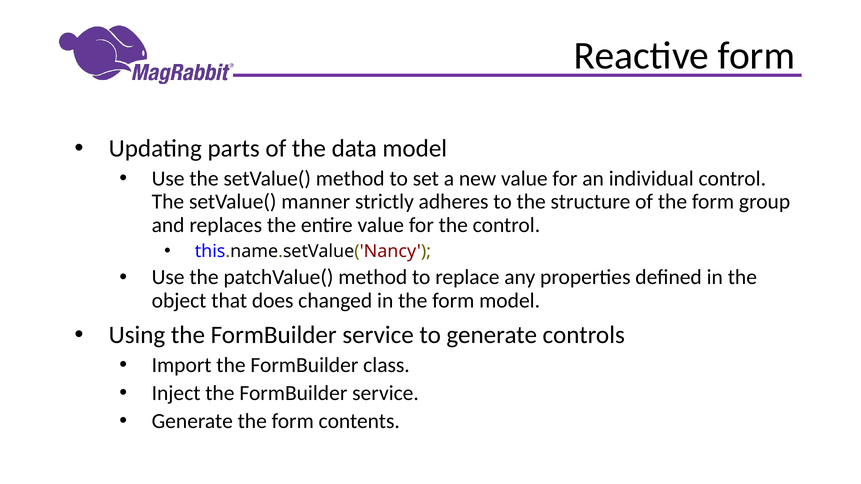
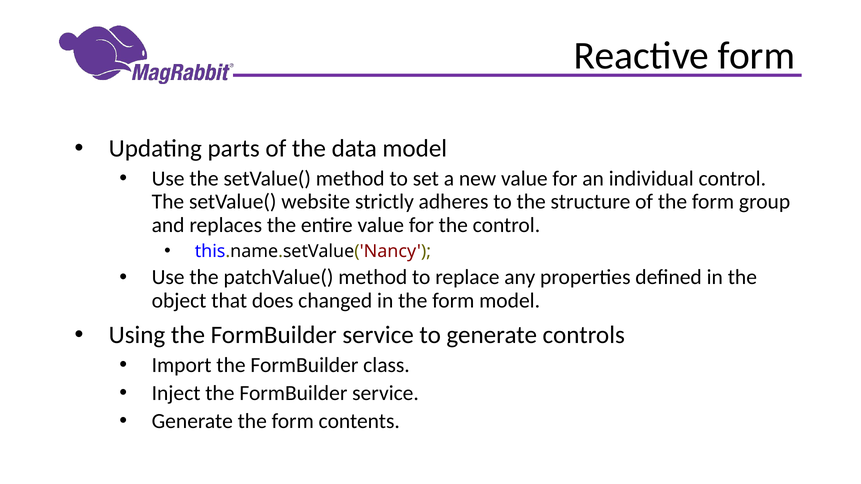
manner: manner -> website (316, 202)
